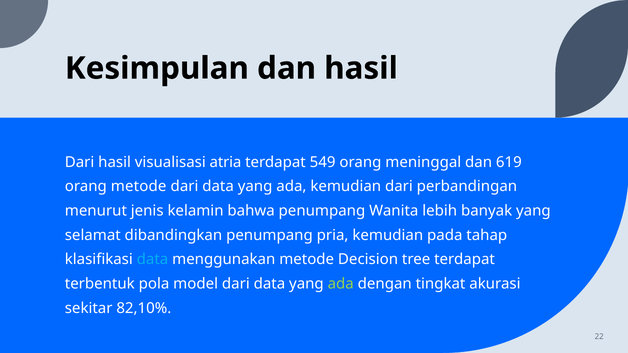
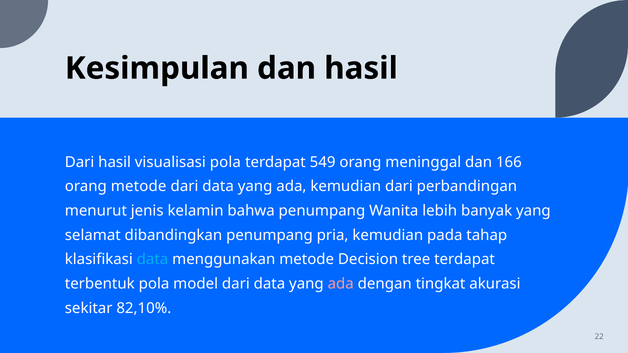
visualisasi atria: atria -> pola (225, 162)
619: 619 -> 166 (509, 162)
ada colour: light green -> pink (341, 284)
